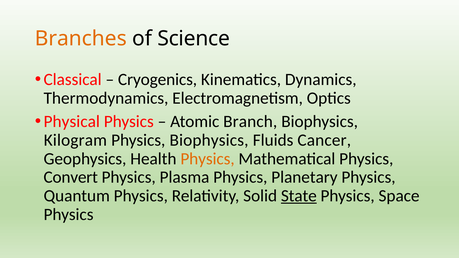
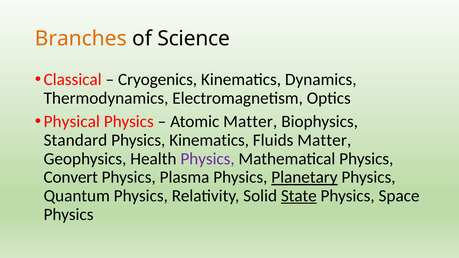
Atomic Branch: Branch -> Matter (250, 122)
Kilogram: Kilogram -> Standard (75, 140)
Physics Biophysics: Biophysics -> Kinematics (209, 140)
Fluids Cancer: Cancer -> Matter (324, 140)
Physics colour: orange -> purple (208, 159)
Planetary underline: none -> present (304, 177)
